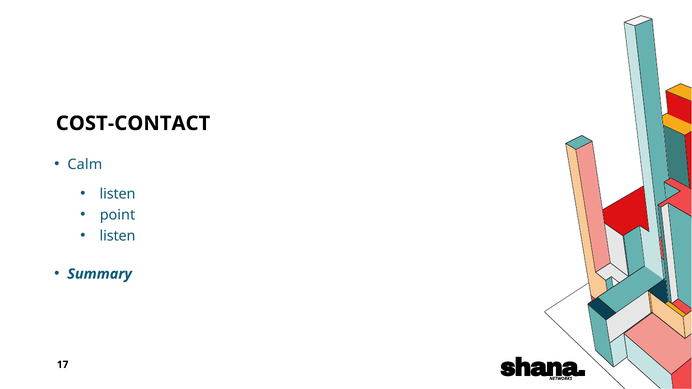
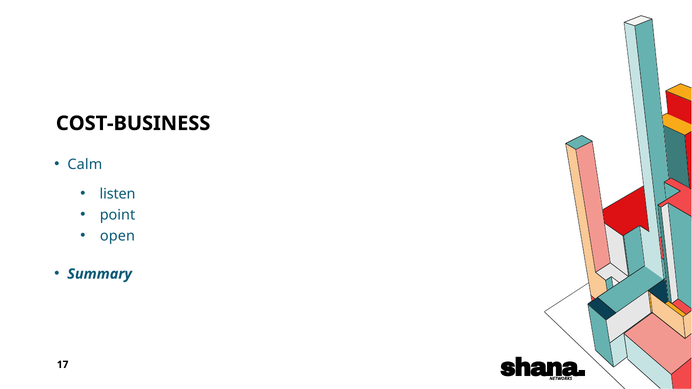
COST-CONTACT: COST-CONTACT -> COST-BUSINESS (133, 123)
listen: listen -> open (117, 236)
